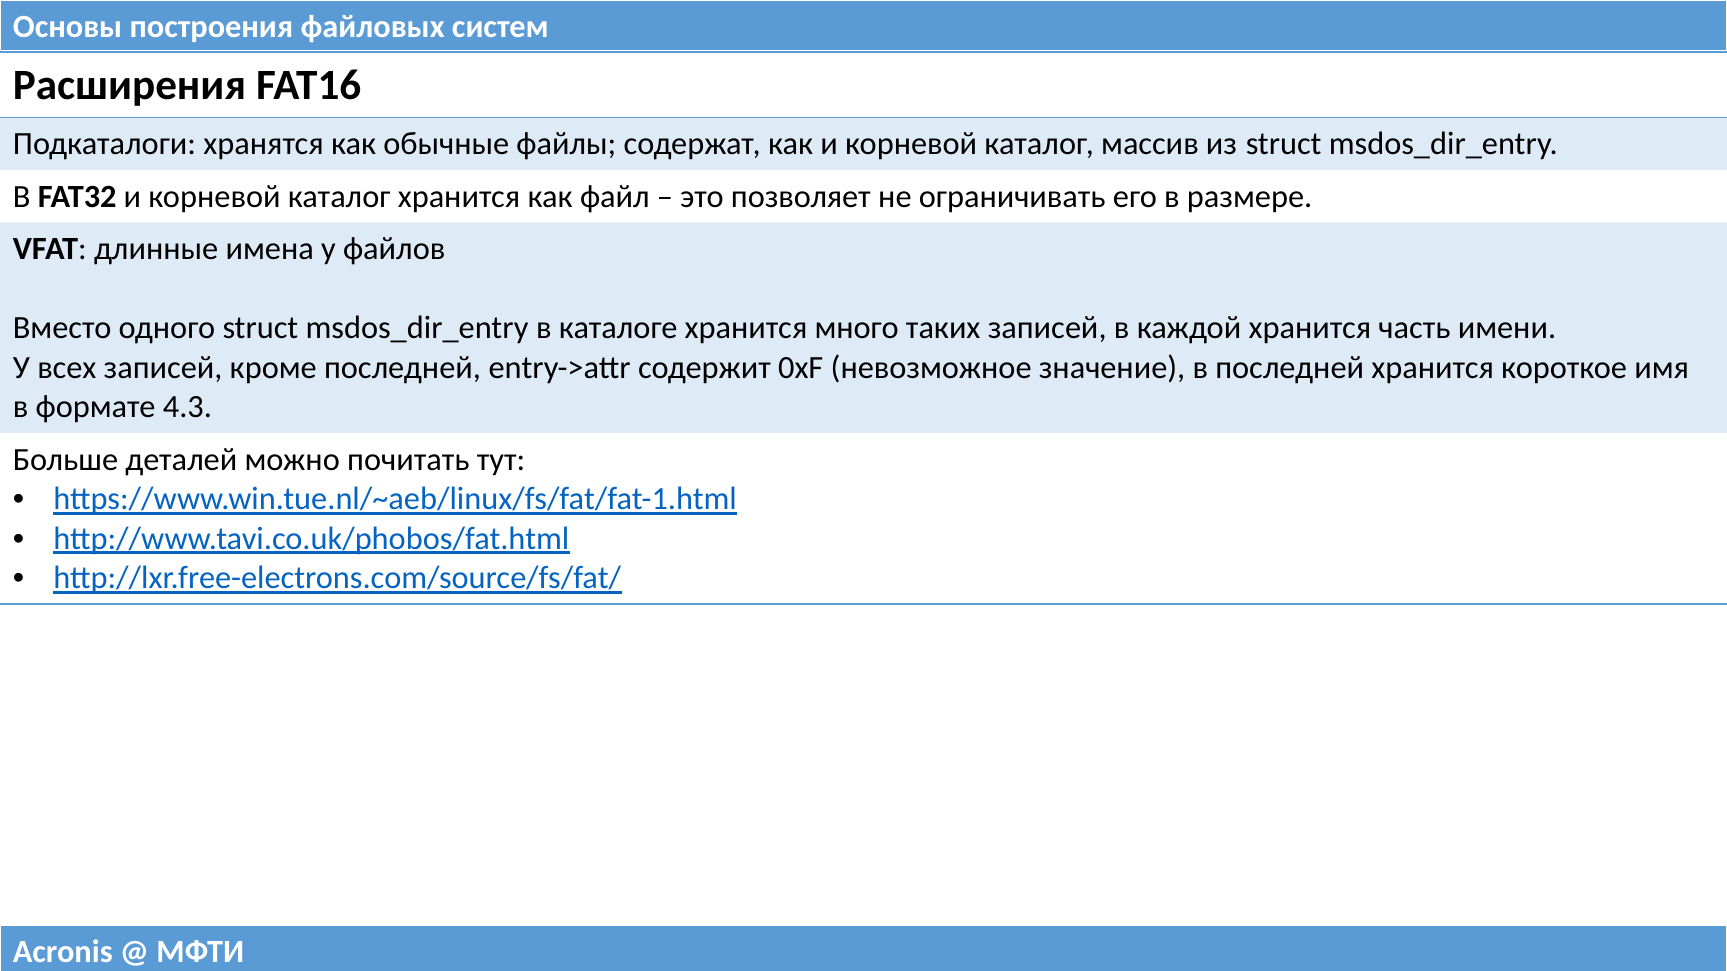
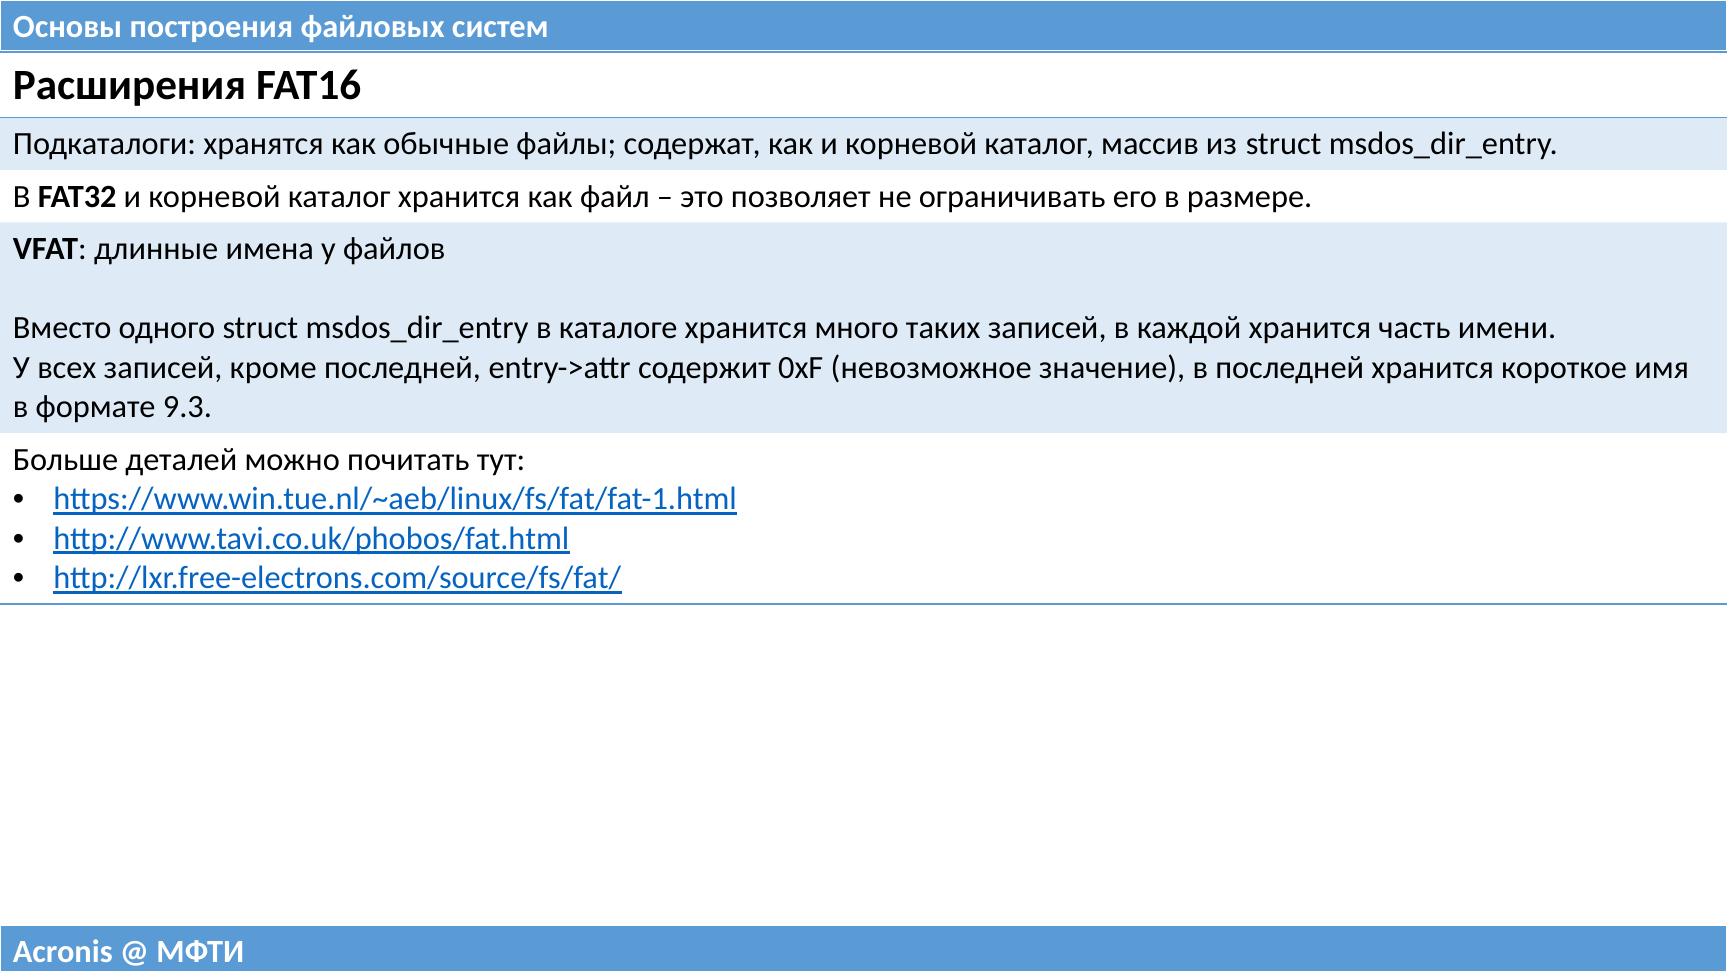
4.3: 4.3 -> 9.3 (187, 407)
